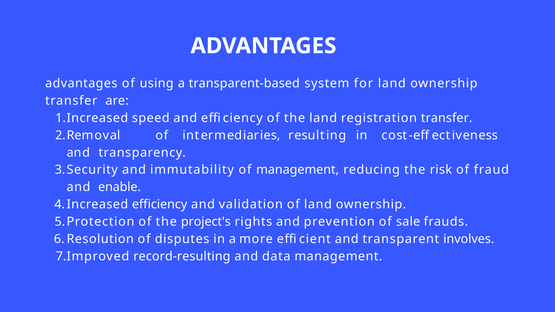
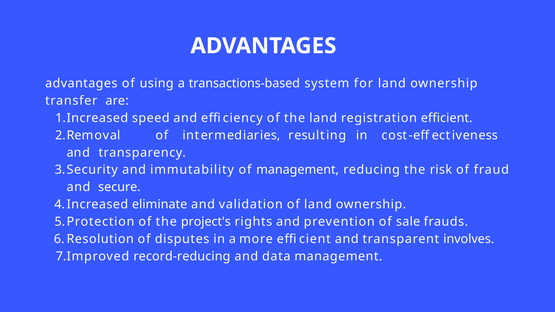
transparent-based: transparent-based -> transactions-based (244, 83)
registration transfer: transfer -> efficient (447, 118)
enable: enable -> secure (119, 187)
efficiency: efficiency -> eliminate (160, 205)
record-resulting: record-resulting -> record-reducing (182, 257)
